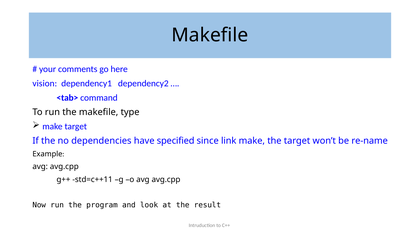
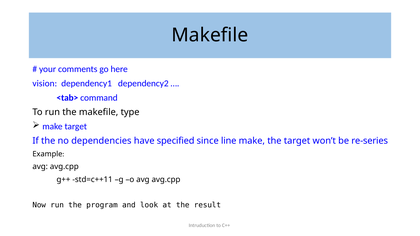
link: link -> line (229, 141)
re-name: re-name -> re-series (370, 141)
